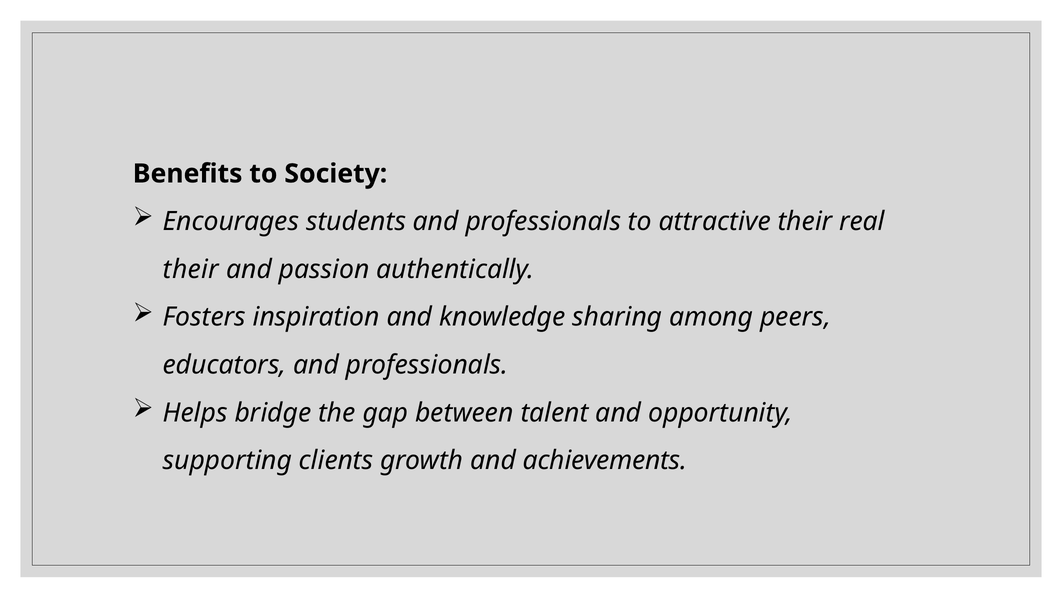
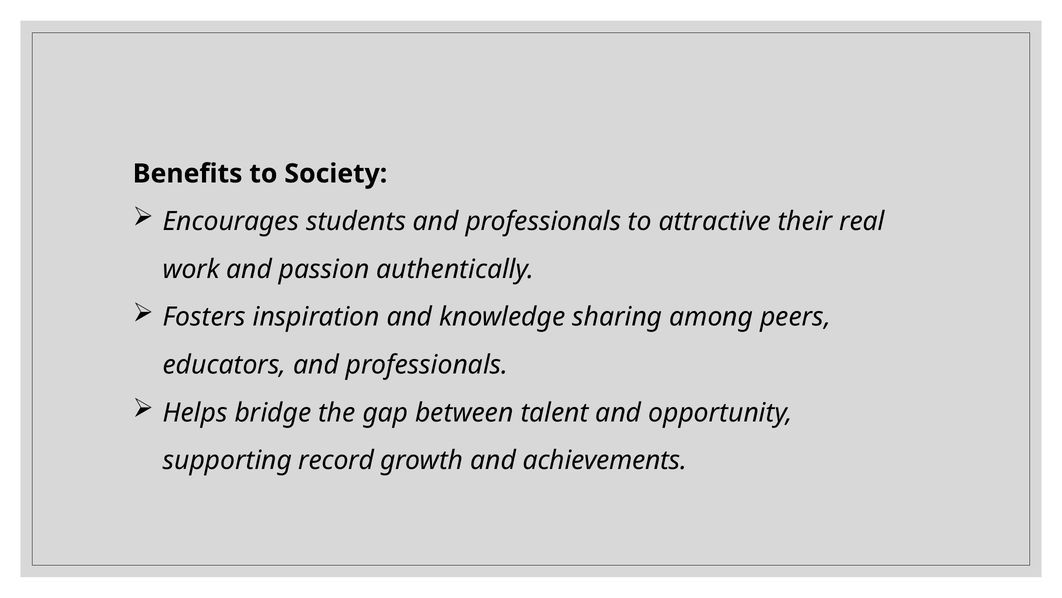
their: their -> work (191, 269)
clients: clients -> record (336, 460)
